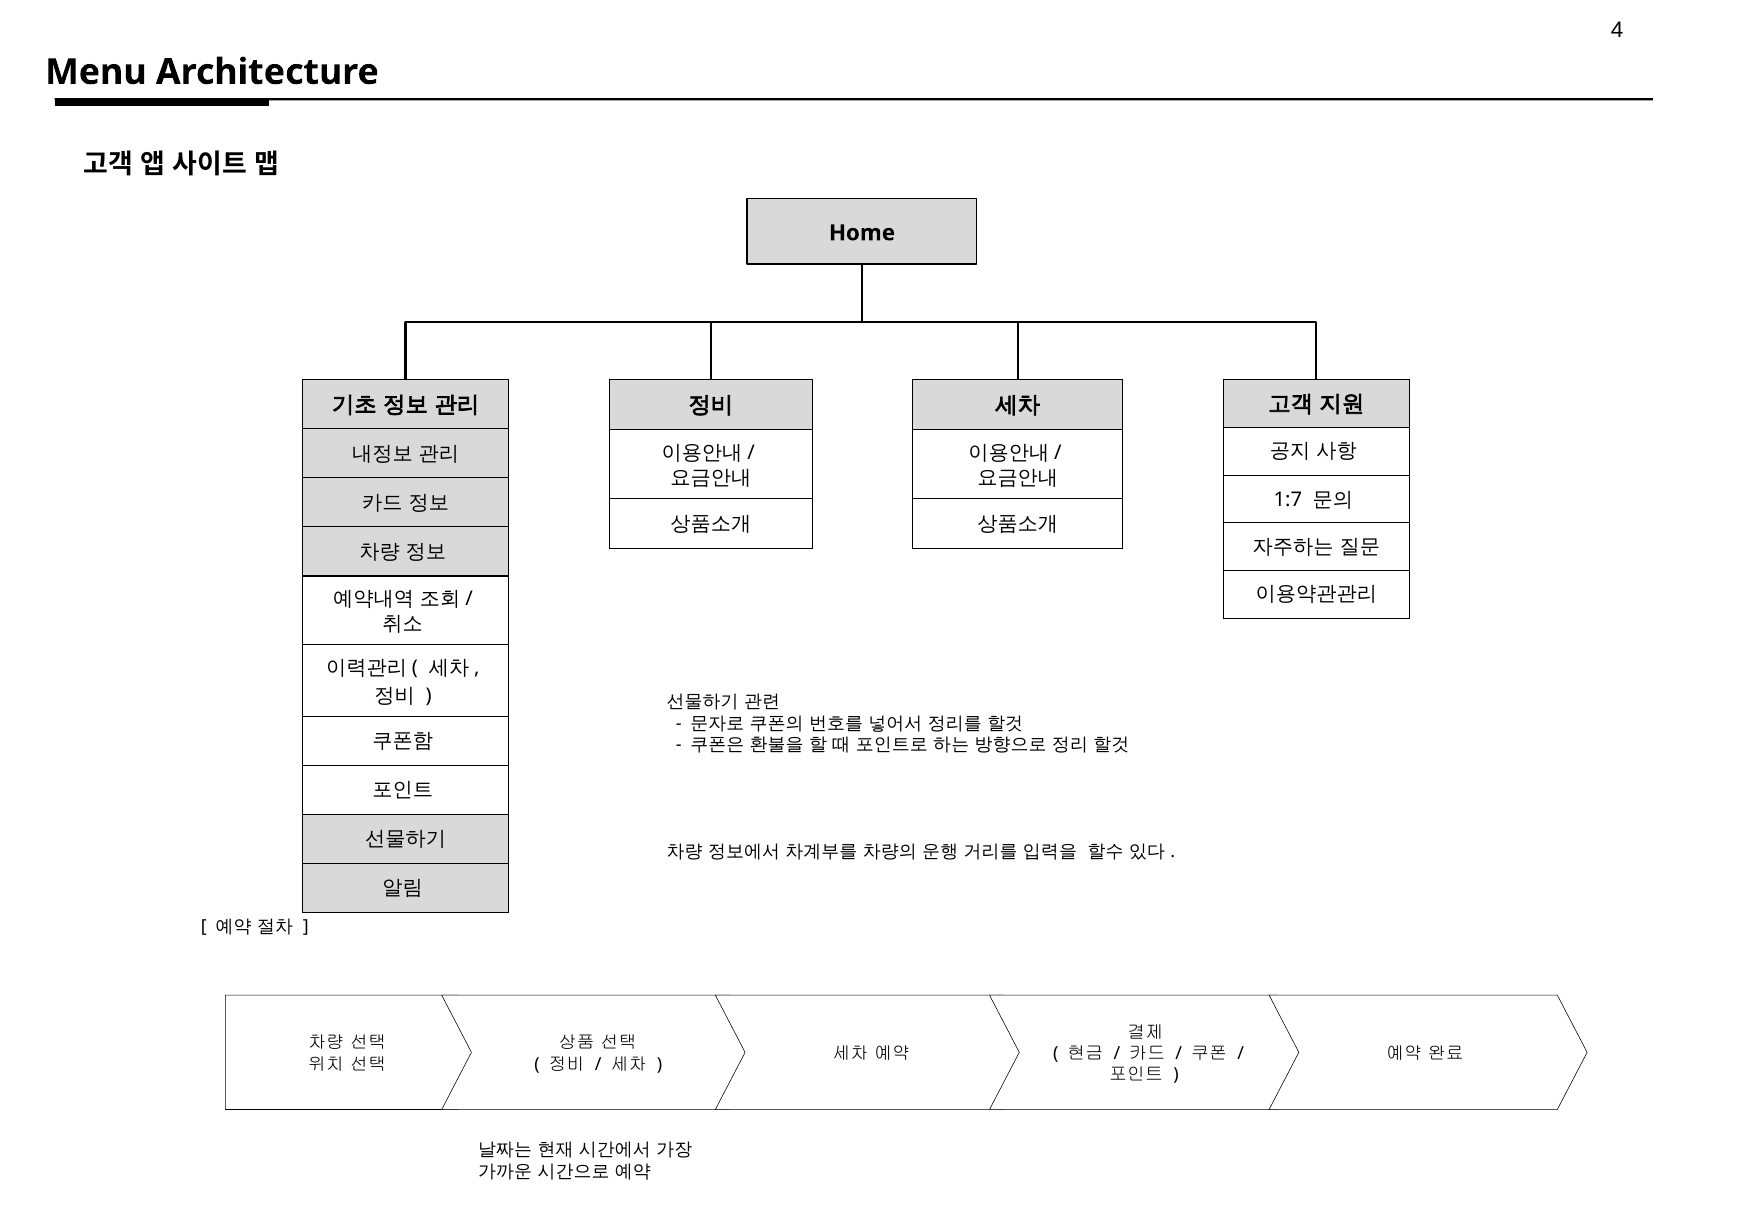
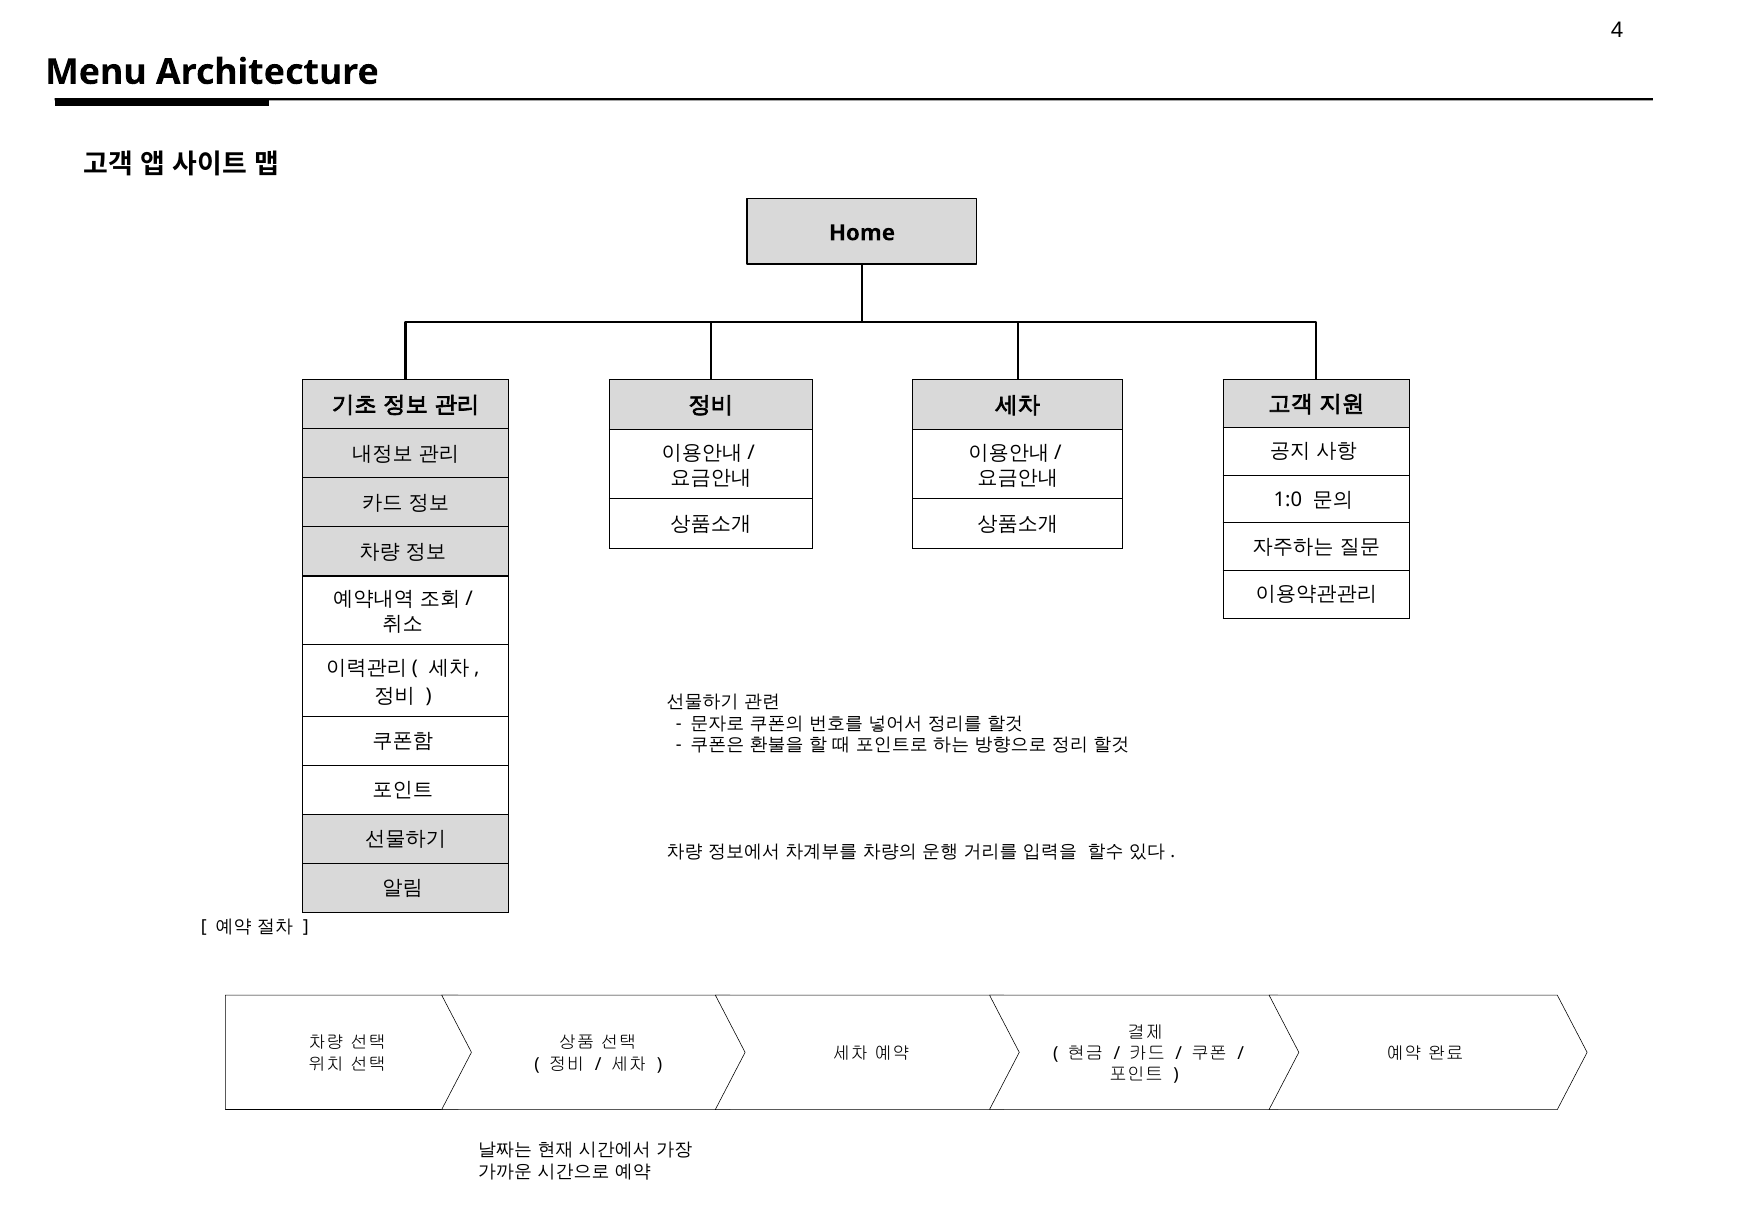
1:7: 1:7 -> 1:0 (1288, 500)
